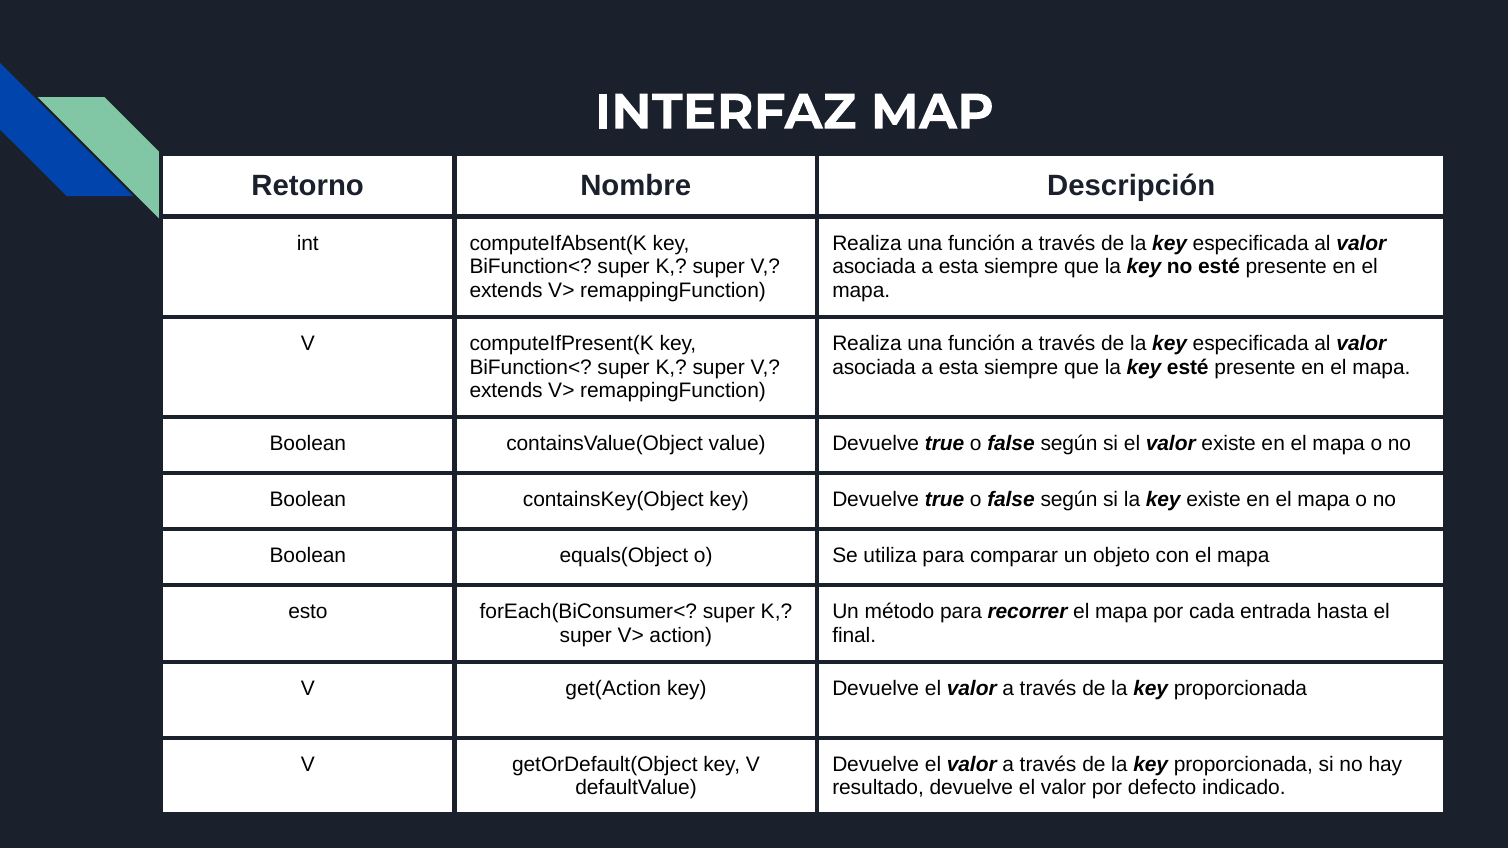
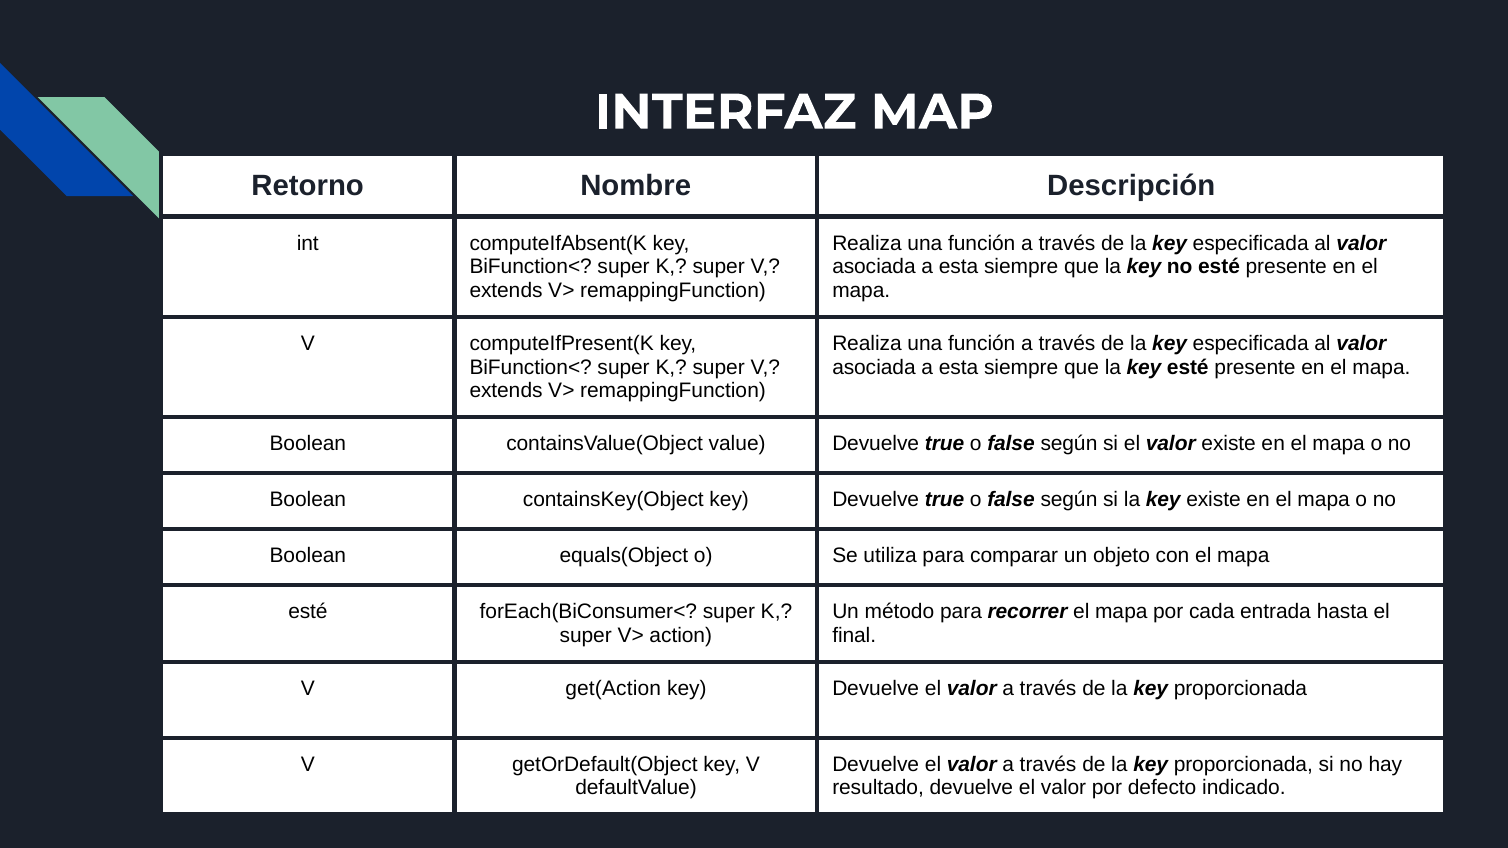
esto: esto -> esté (308, 612)
